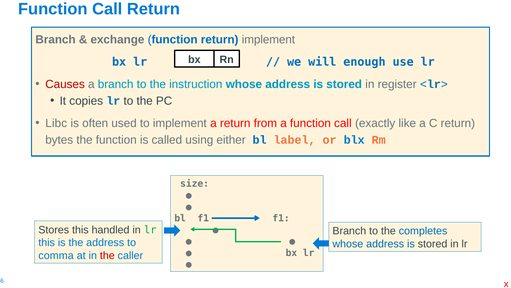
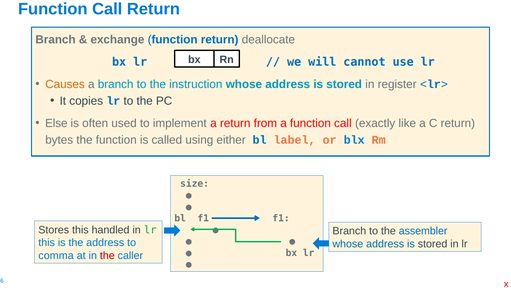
return implement: implement -> deallocate (268, 40)
enough: enough -> cannot (364, 62)
Causes colour: red -> orange (65, 84)
Libc: Libc -> Else (56, 123)
completes: completes -> assembler (423, 231)
